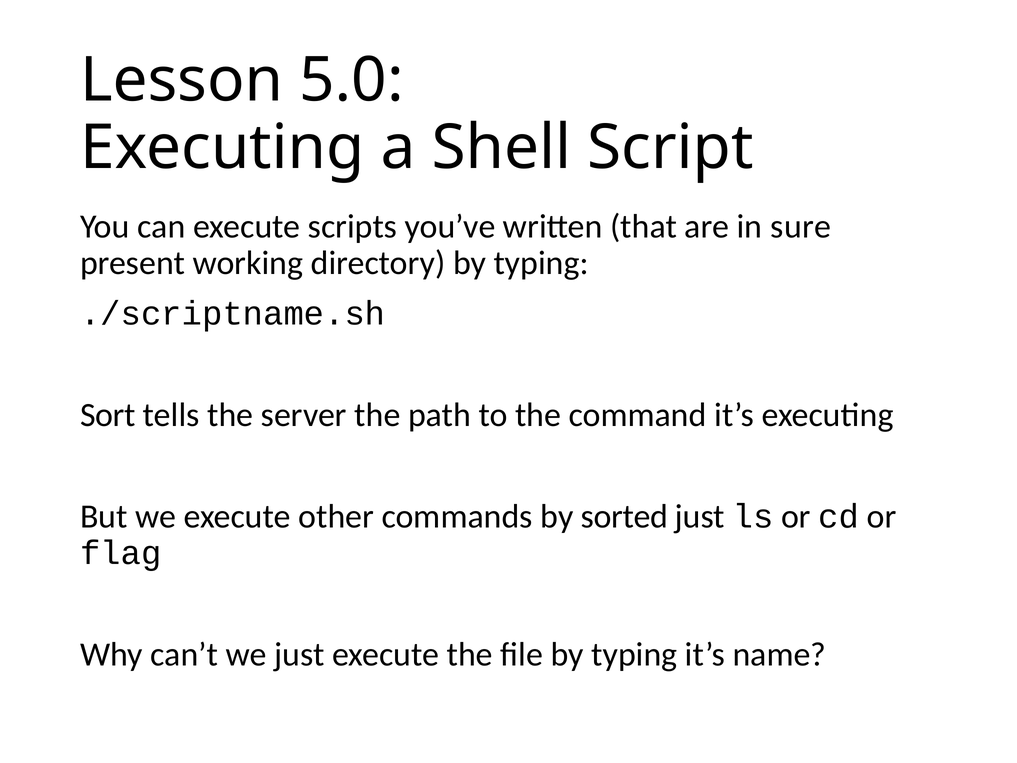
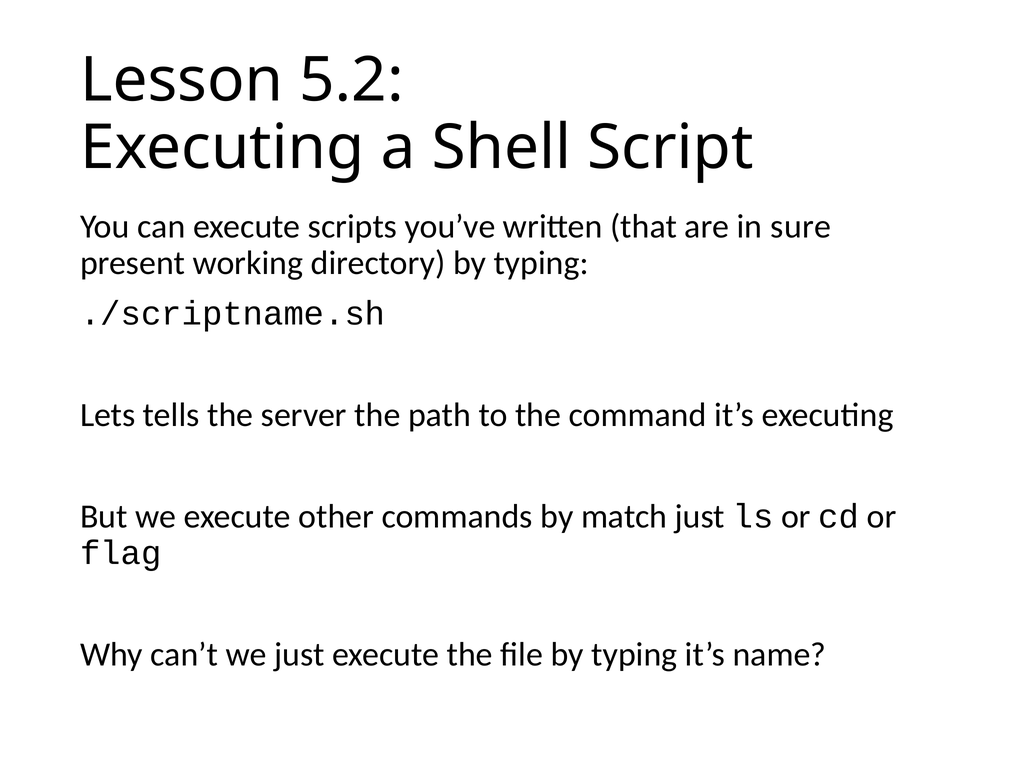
5.0: 5.0 -> 5.2 (351, 80)
Sort: Sort -> Lets (108, 415)
sorted: sorted -> match (624, 516)
